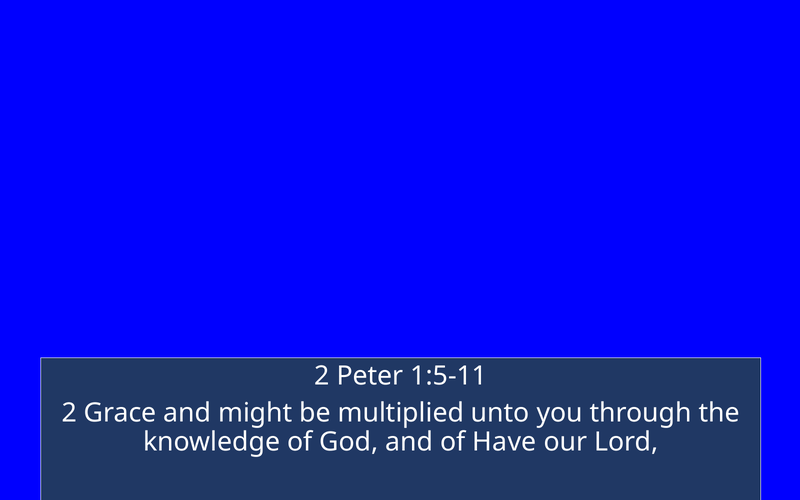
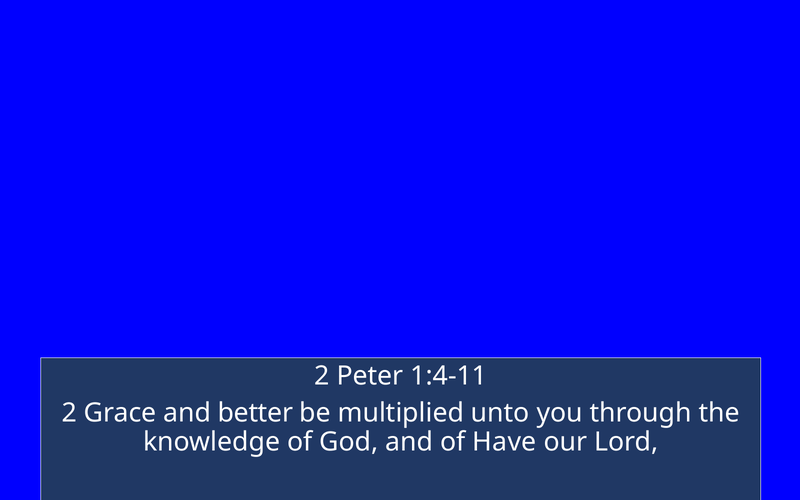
1:5-11: 1:5-11 -> 1:4-11 (449, 376)
might: might -> better (255, 413)
